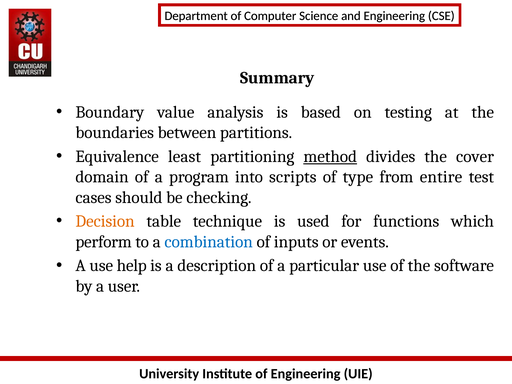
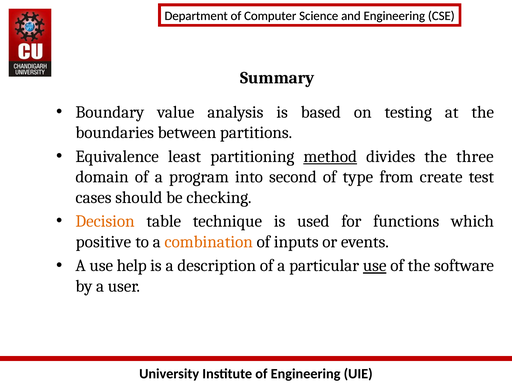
cover: cover -> three (475, 156)
scripts: scripts -> second (293, 177)
entire: entire -> create (441, 177)
perform: perform -> positive (103, 242)
combination colour: blue -> orange (209, 242)
use underline: none -> present (375, 266)
